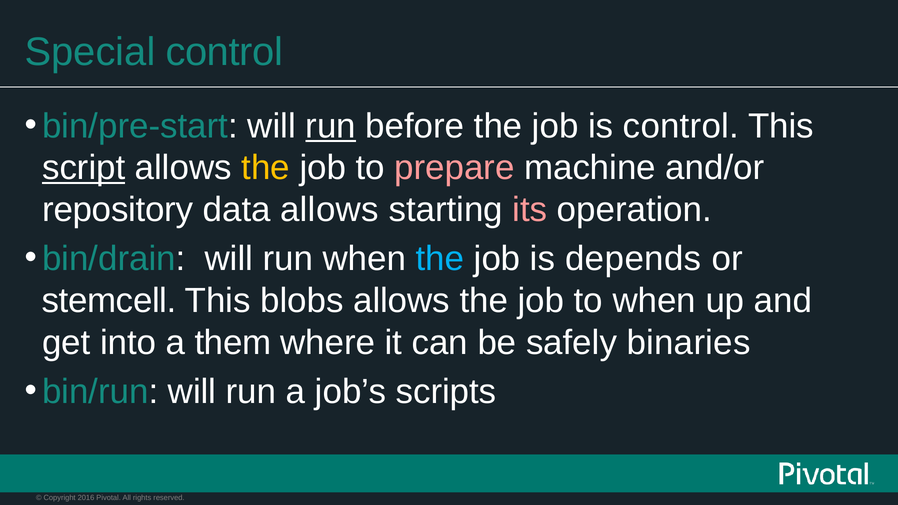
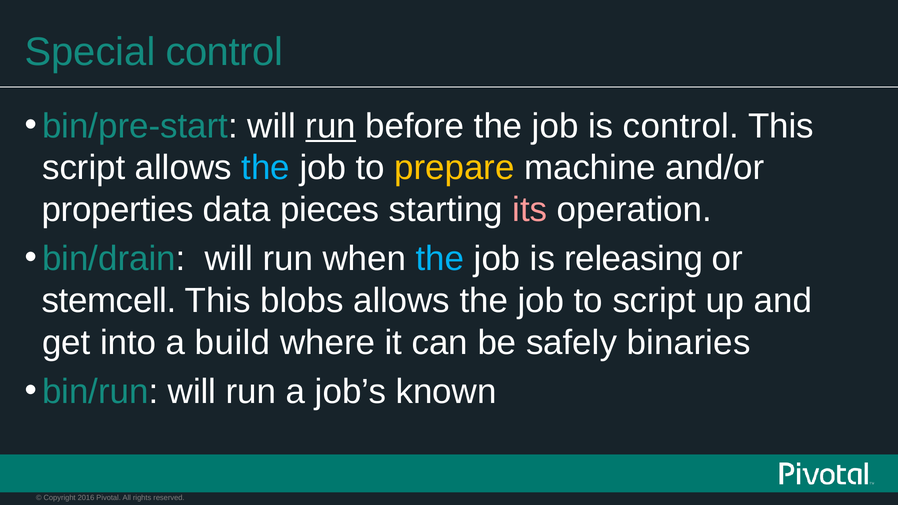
script underline: present -> none (84, 168)
the colour: yellow -> light blue (266, 168)
prepare colour: pink -> yellow (454, 168)
repository: repository -> properties (118, 210)
data allows: allows -> pieces (330, 210)
depends: depends -> releasing (634, 259)
to when: when -> script (654, 301)
them: them -> build (233, 343)
scripts: scripts -> known (446, 392)
